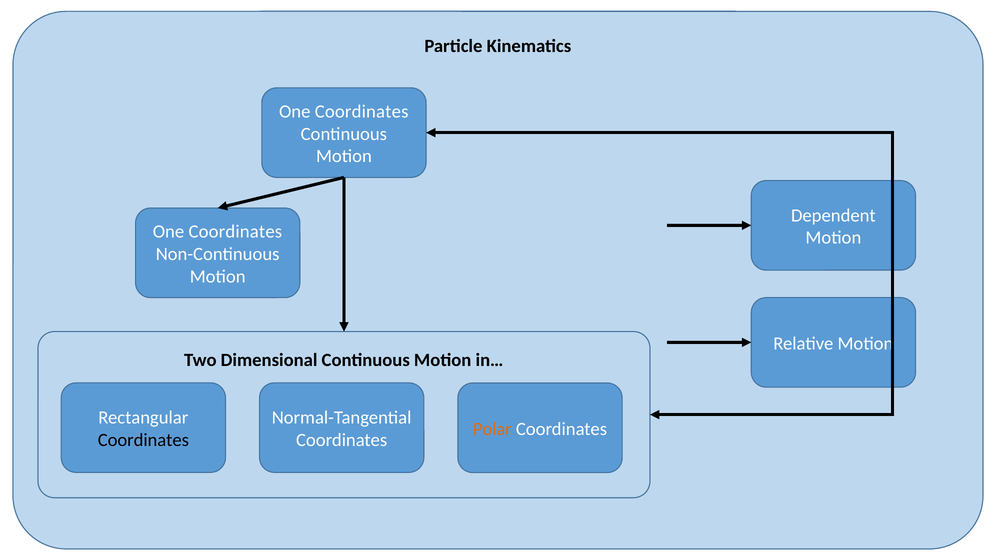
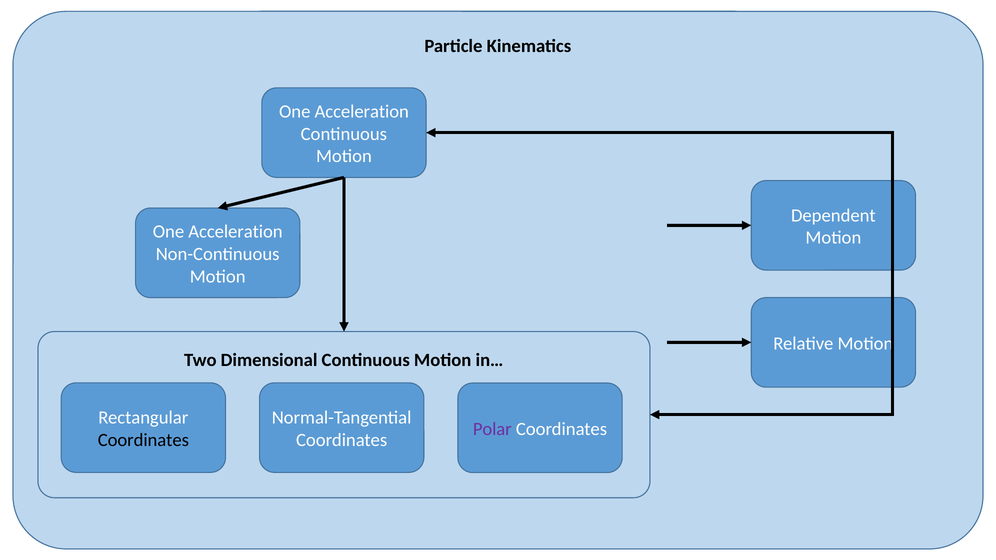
Coordinates: Coordinates -> Acceleration (362, 112)
Coordinates: Coordinates -> Acceleration (235, 232)
Polar colour: orange -> purple (492, 429)
